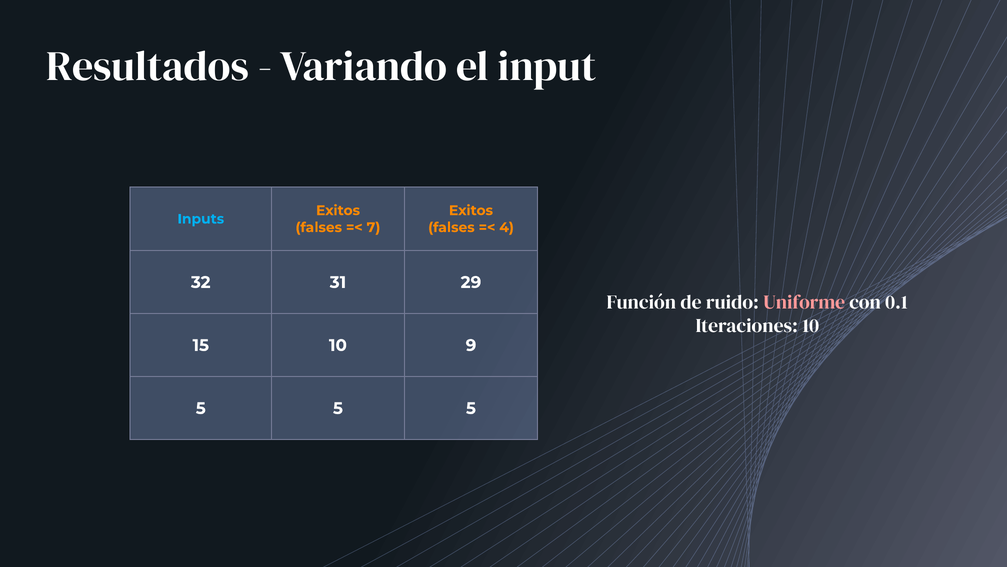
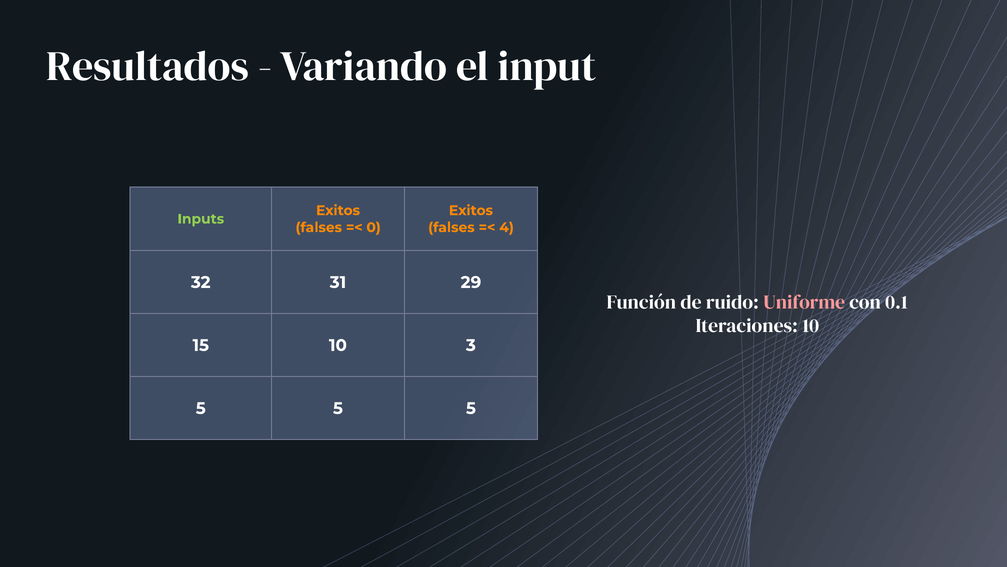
Inputs colour: light blue -> light green (201, 219)
7: 7 -> 0 (374, 227)
9: 9 -> 3 (471, 345)
